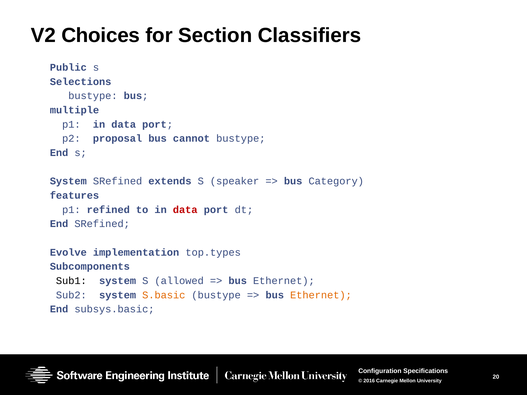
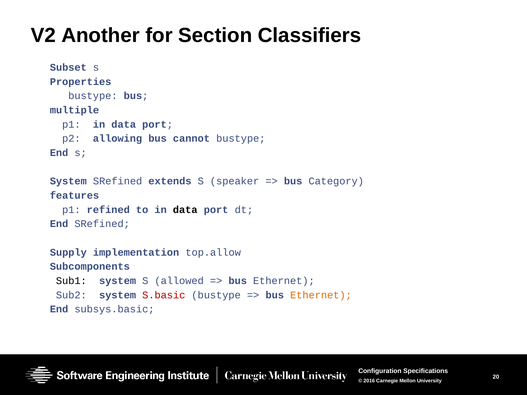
Choices: Choices -> Another (101, 35)
Public: Public -> Subset (68, 67)
Selections: Selections -> Properties (81, 82)
proposal: proposal -> allowing (118, 139)
data colour: red -> black (185, 210)
Evolve: Evolve -> Supply (68, 252)
top.types: top.types -> top.allow (213, 252)
S.basic colour: orange -> red (164, 295)
